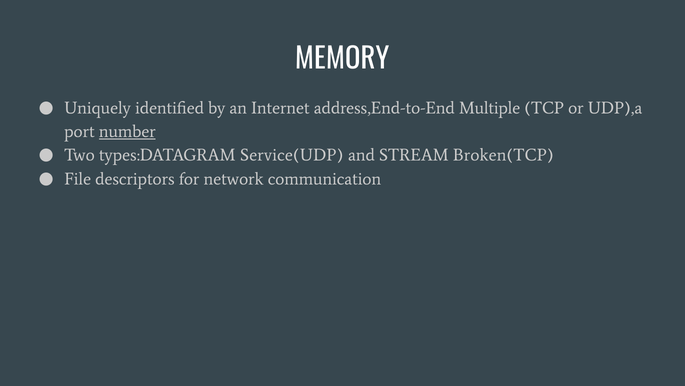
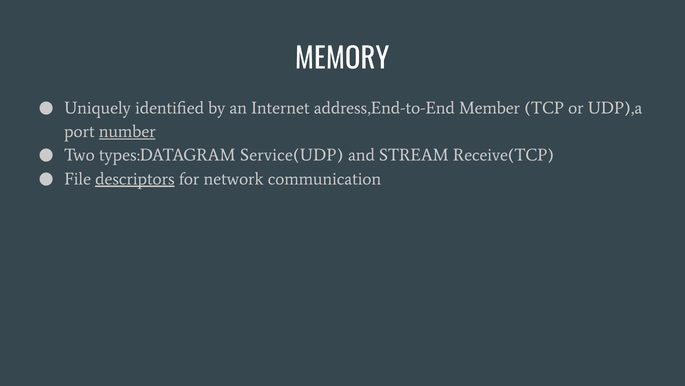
Multiple: Multiple -> Member (490, 108)
Broken(TCP: Broken(TCP -> Receive(TCP (503, 155)
descriptors underline: none -> present (135, 179)
